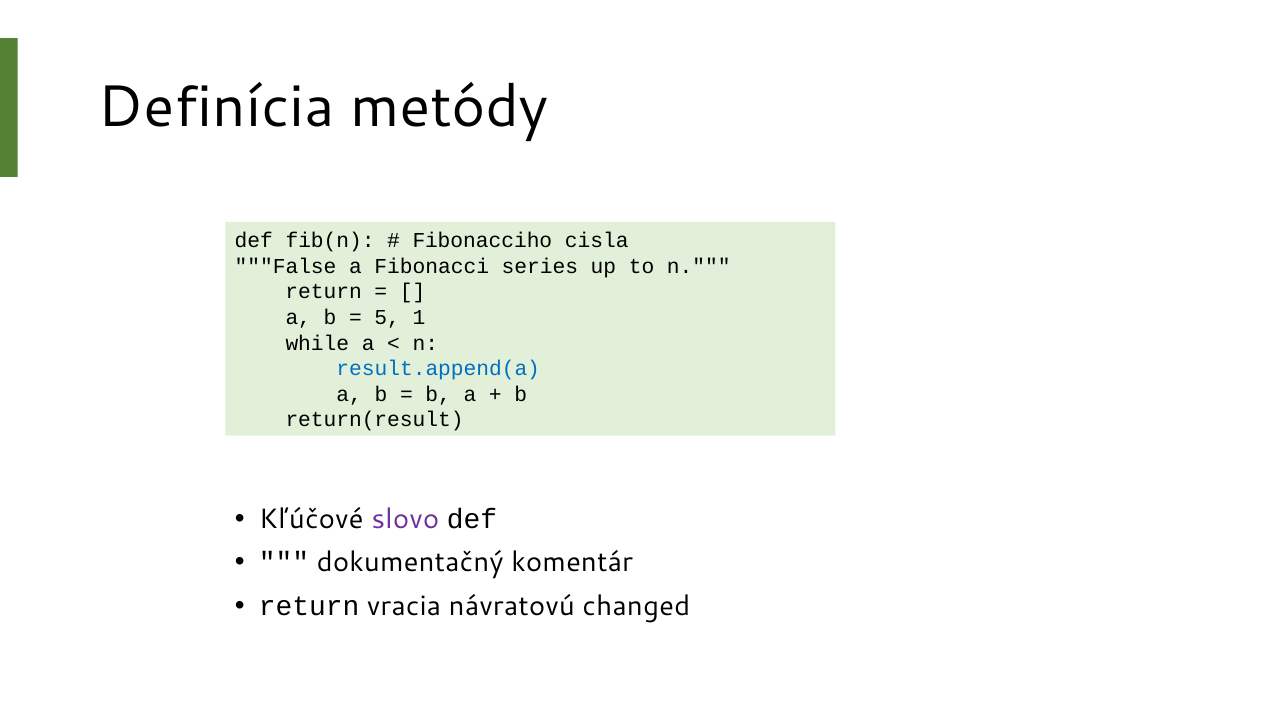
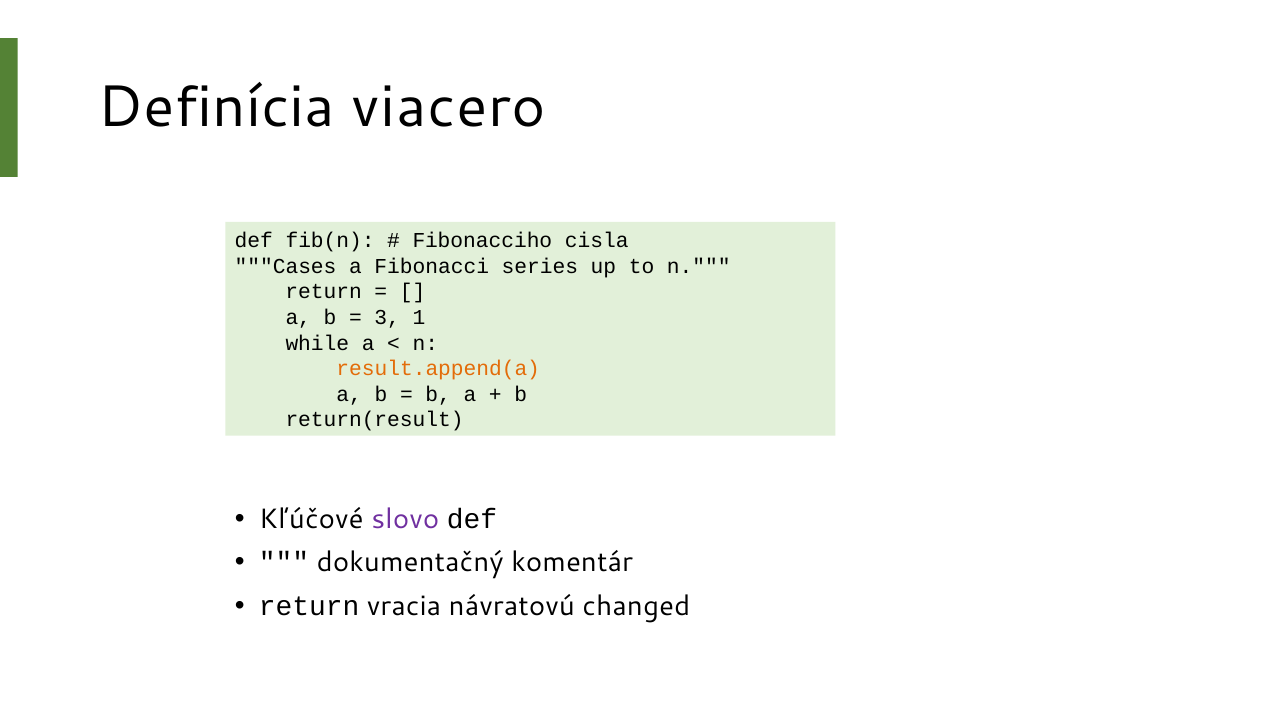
metódy: metódy -> viacero (449, 107)
False: False -> Cases (286, 266)
5: 5 -> 3 (387, 317)
result.append(a colour: blue -> orange (438, 368)
